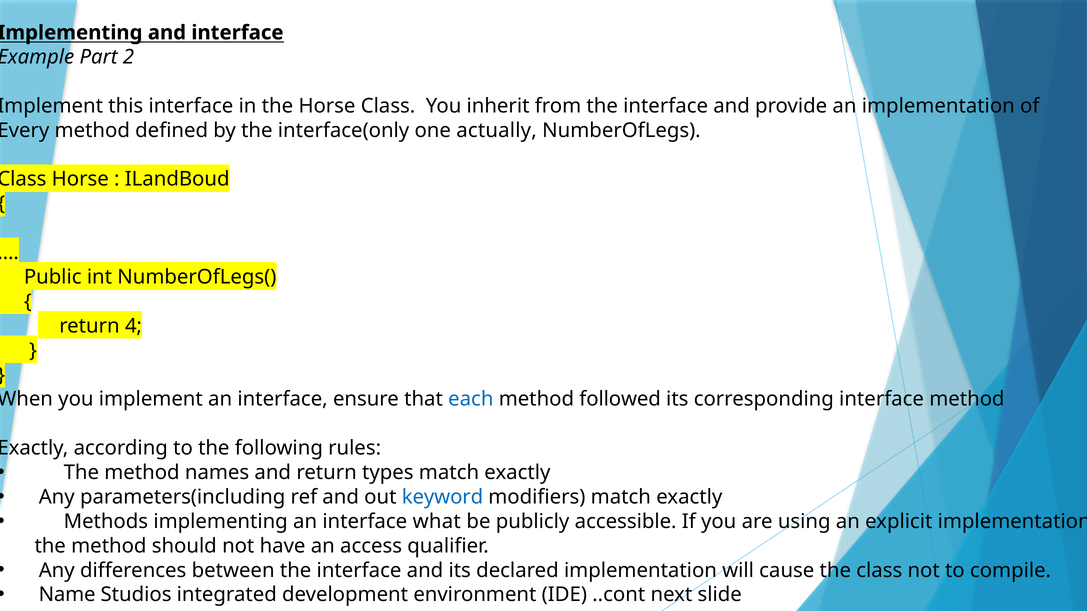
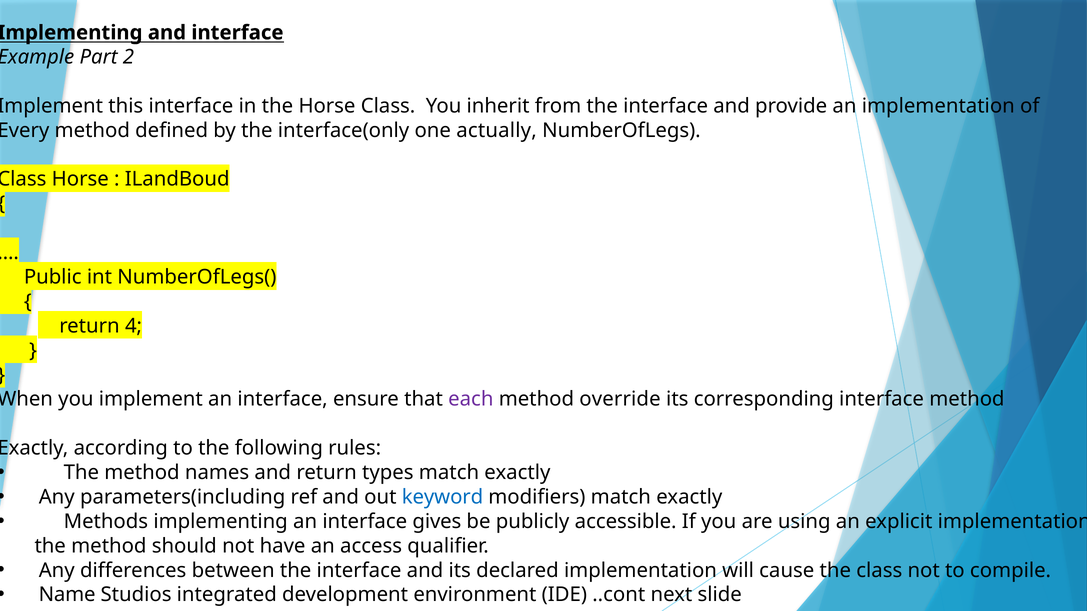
each colour: blue -> purple (471, 400)
followed: followed -> override (620, 400)
what: what -> gives (437, 522)
